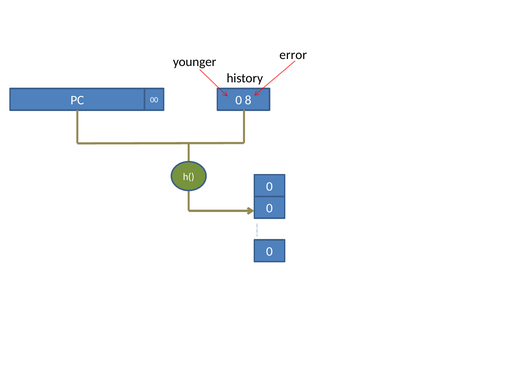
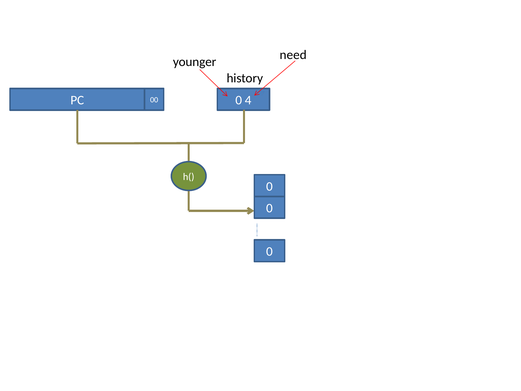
error: error -> need (293, 55)
8: 8 -> 4 (248, 100)
